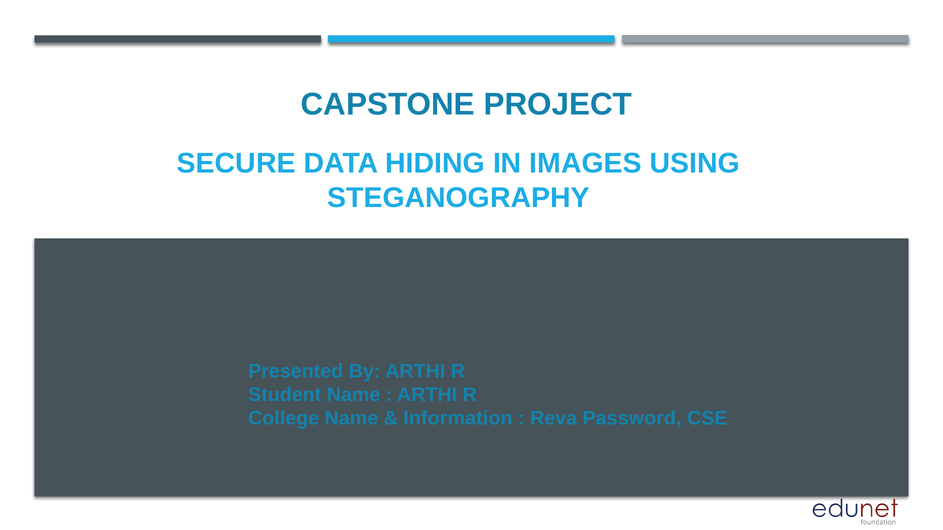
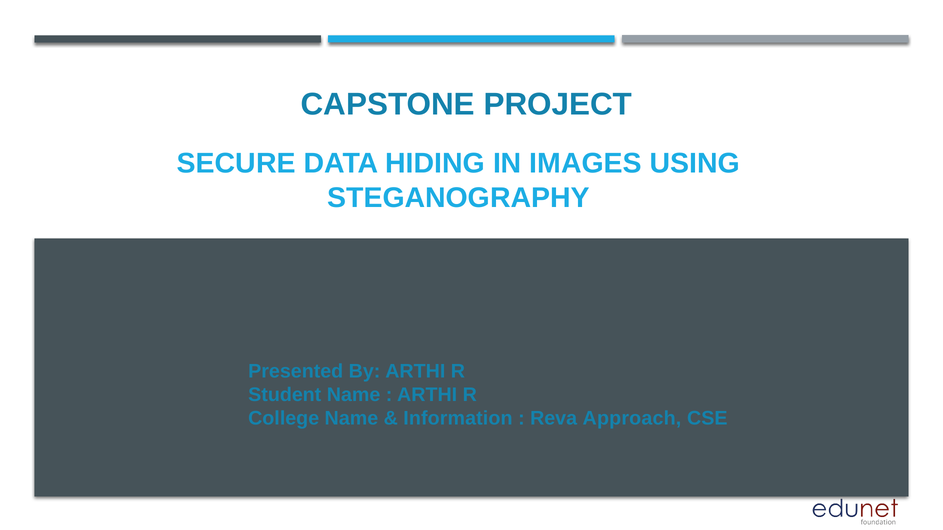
Password: Password -> Approach (632, 419)
